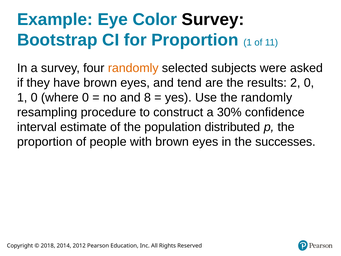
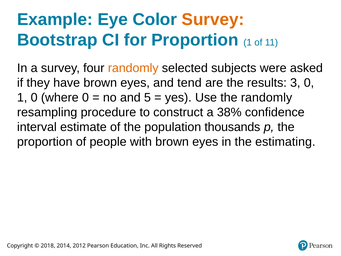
Survey colour: black -> orange (213, 19)
2: 2 -> 3 (295, 83)
8: 8 -> 5 (147, 97)
30%: 30% -> 38% (229, 112)
distributed: distributed -> thousands (232, 127)
successes: successes -> estimating (285, 142)
